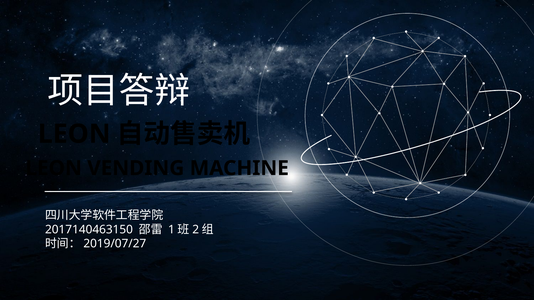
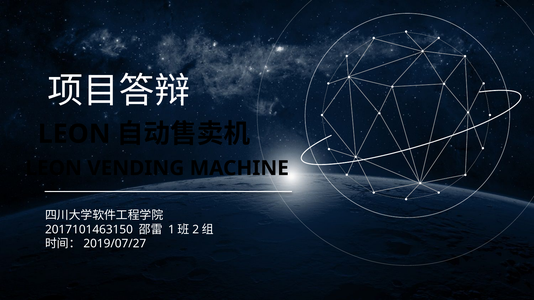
2017140463150: 2017140463150 -> 2017101463150 (89, 230)
